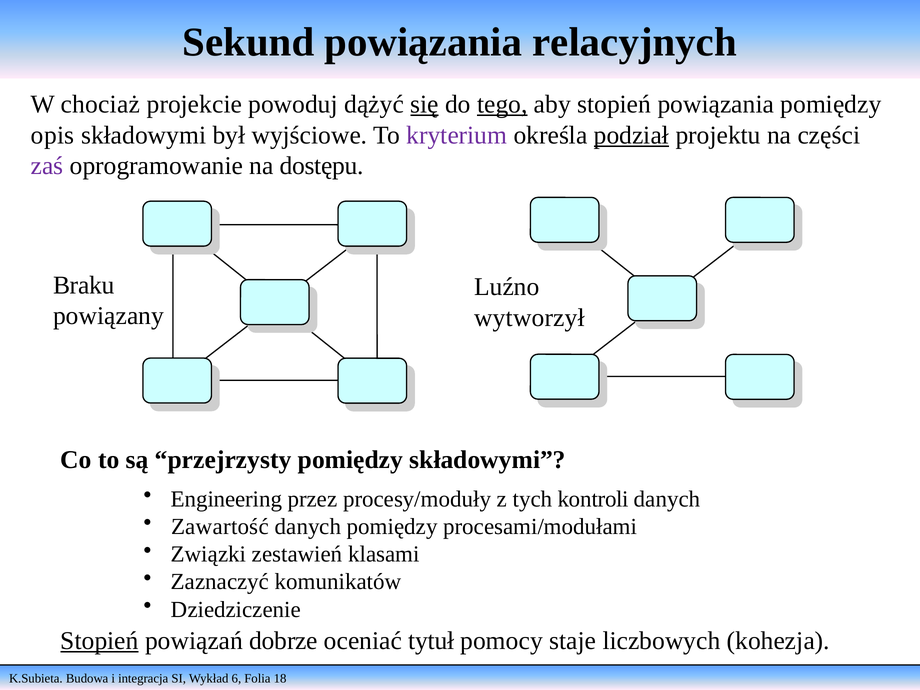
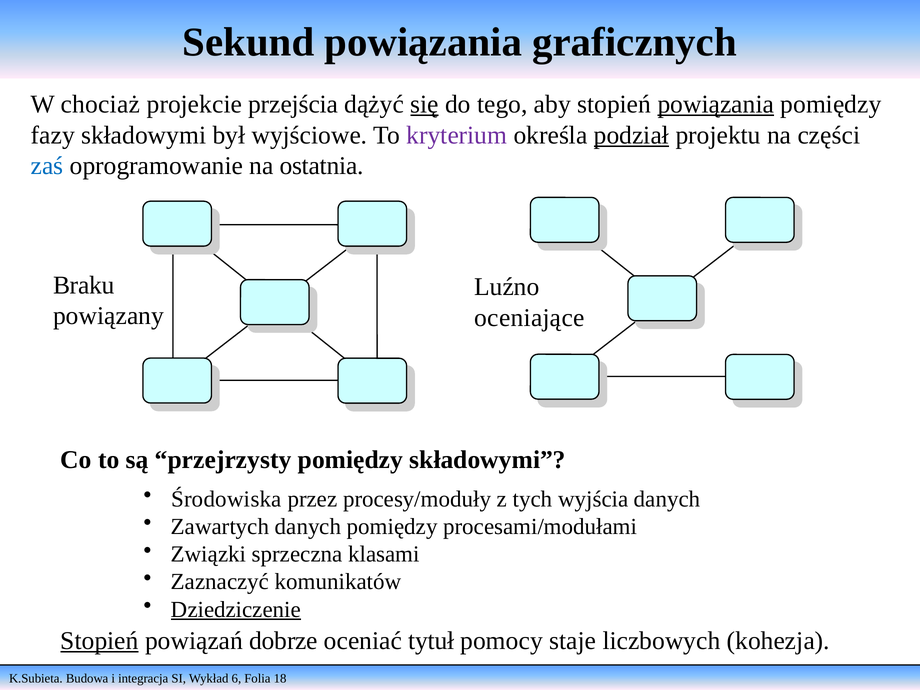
relacyjnych: relacyjnych -> graficznych (635, 42)
powoduj: powoduj -> przejścia (293, 104)
tego underline: present -> none (502, 104)
powiązania underline: none -> present (716, 104)
opis: opis -> fazy (53, 135)
zaś colour: purple -> blue (47, 166)
dostępu: dostępu -> ostatnia (322, 166)
wytworzył: wytworzył -> oceniające (529, 318)
Engineering: Engineering -> Środowiska (226, 499)
kontroli: kontroli -> wyjścia (593, 499)
Zawartość: Zawartość -> Zawartych (220, 527)
zestawień: zestawień -> sprzeczna (297, 554)
Dziedziczenie underline: none -> present (236, 609)
